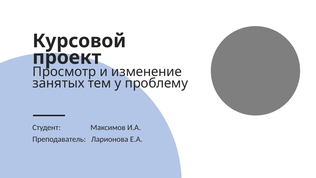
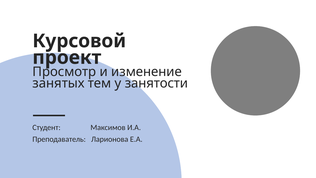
проблему: проблему -> занятости (156, 83)
